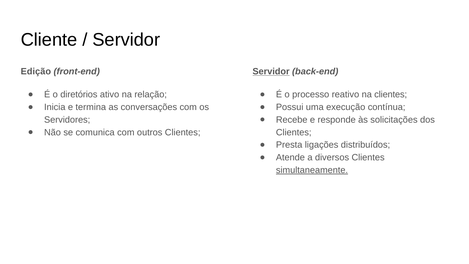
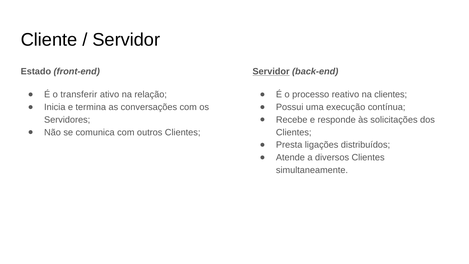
Edição: Edição -> Estado (36, 72)
diretórios: diretórios -> transferir (79, 95)
simultaneamente underline: present -> none (312, 170)
